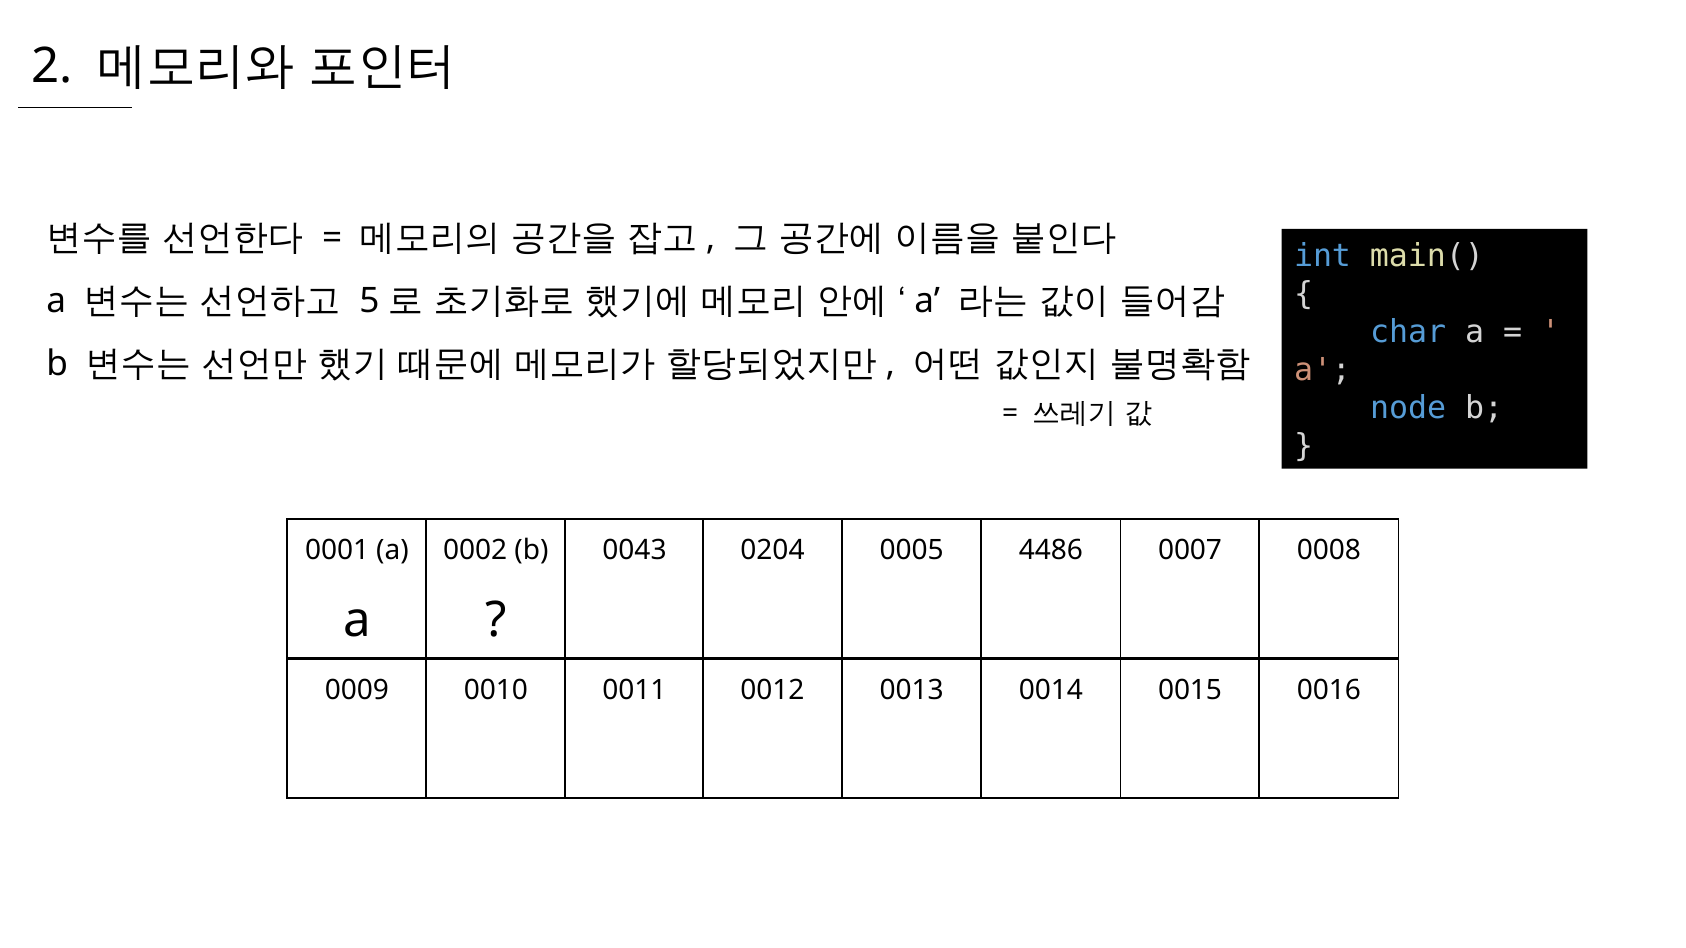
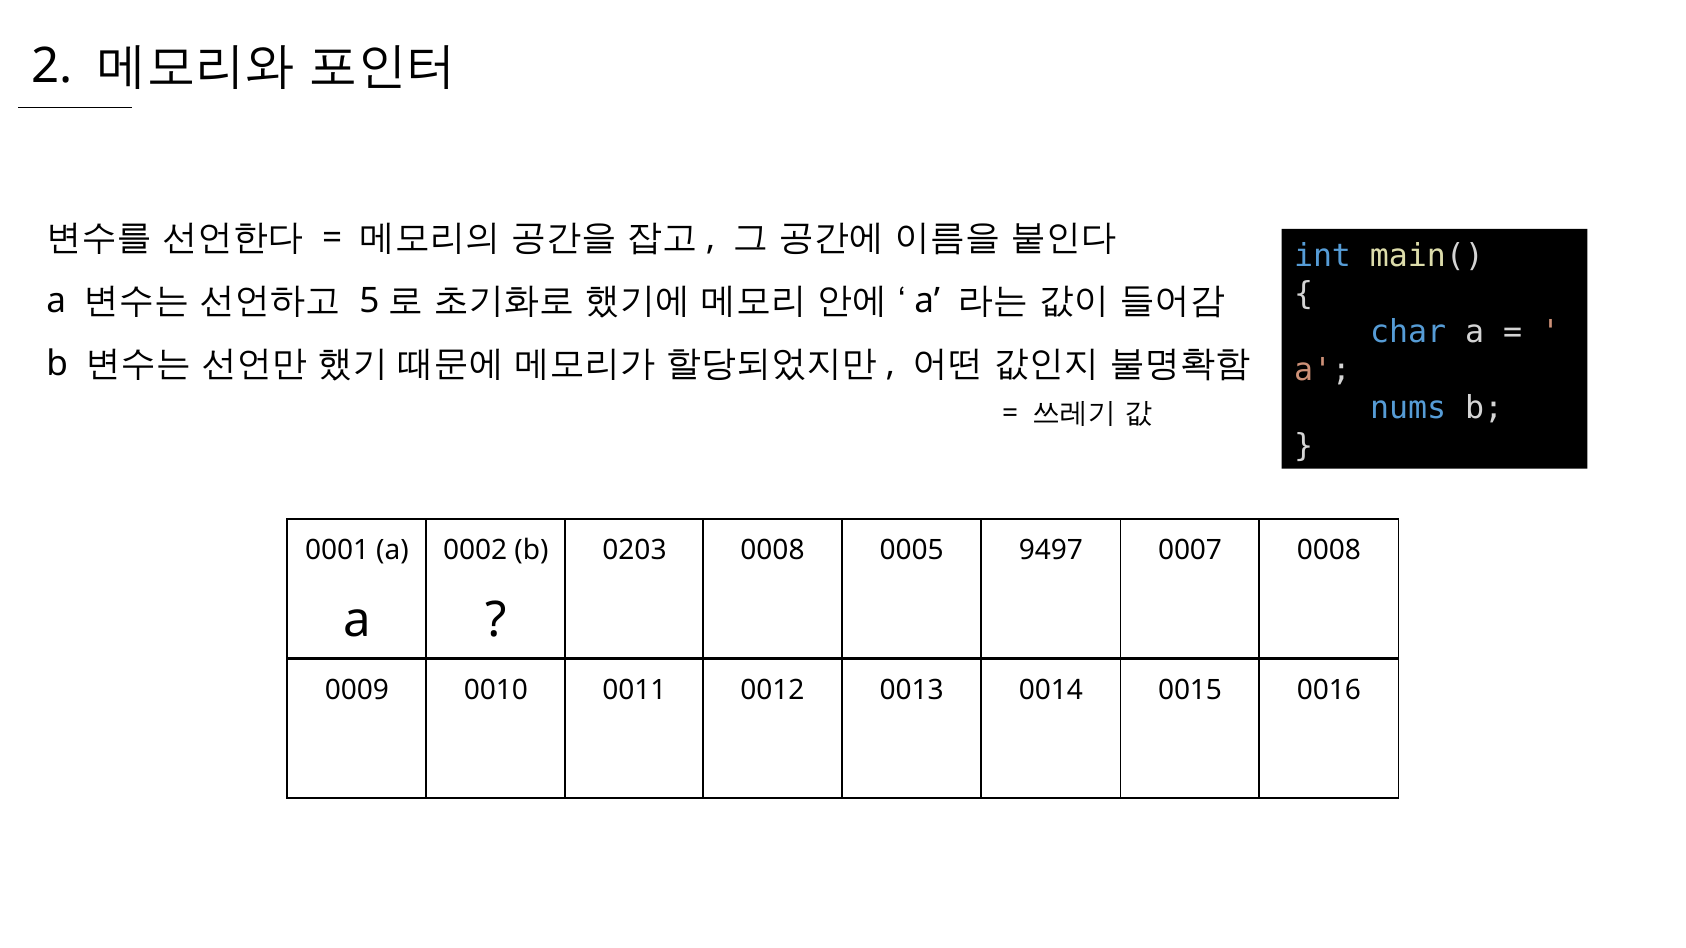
node: node -> nums (1408, 408)
0043: 0043 -> 0203 (635, 551)
0204: 0204 -> 0008 (773, 551)
4486: 4486 -> 9497 (1051, 551)
